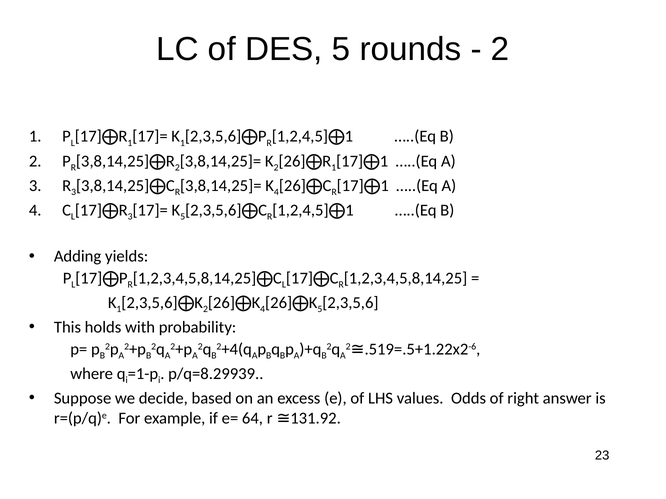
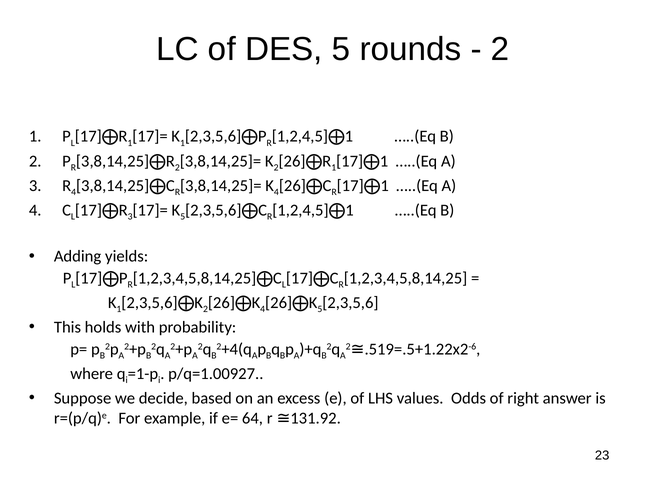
R 3: 3 -> 4 (74, 192)
p/q=8.29939: p/q=8.29939 -> p/q=1.00927 (216, 374)
